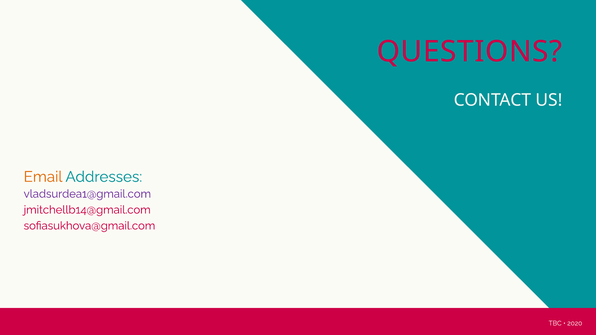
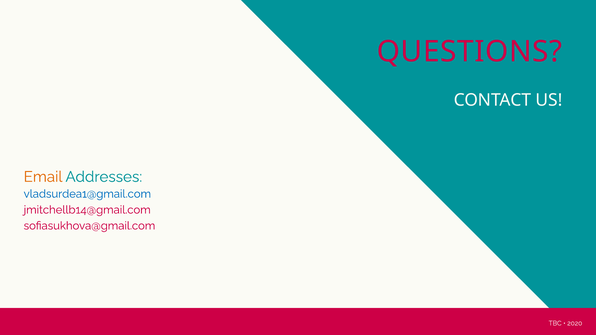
vladsurdea1@gmail.com colour: purple -> blue (87, 194)
